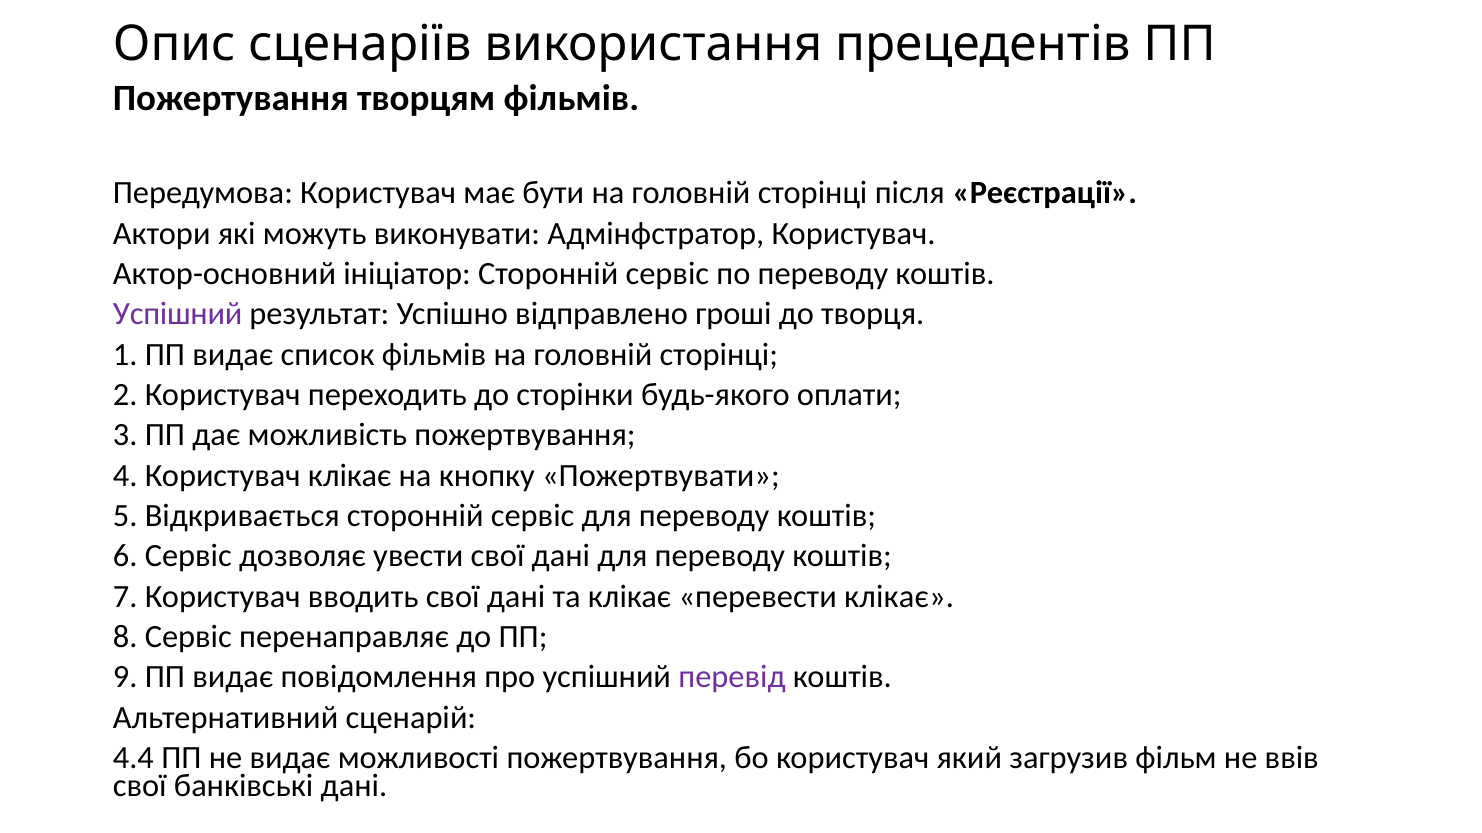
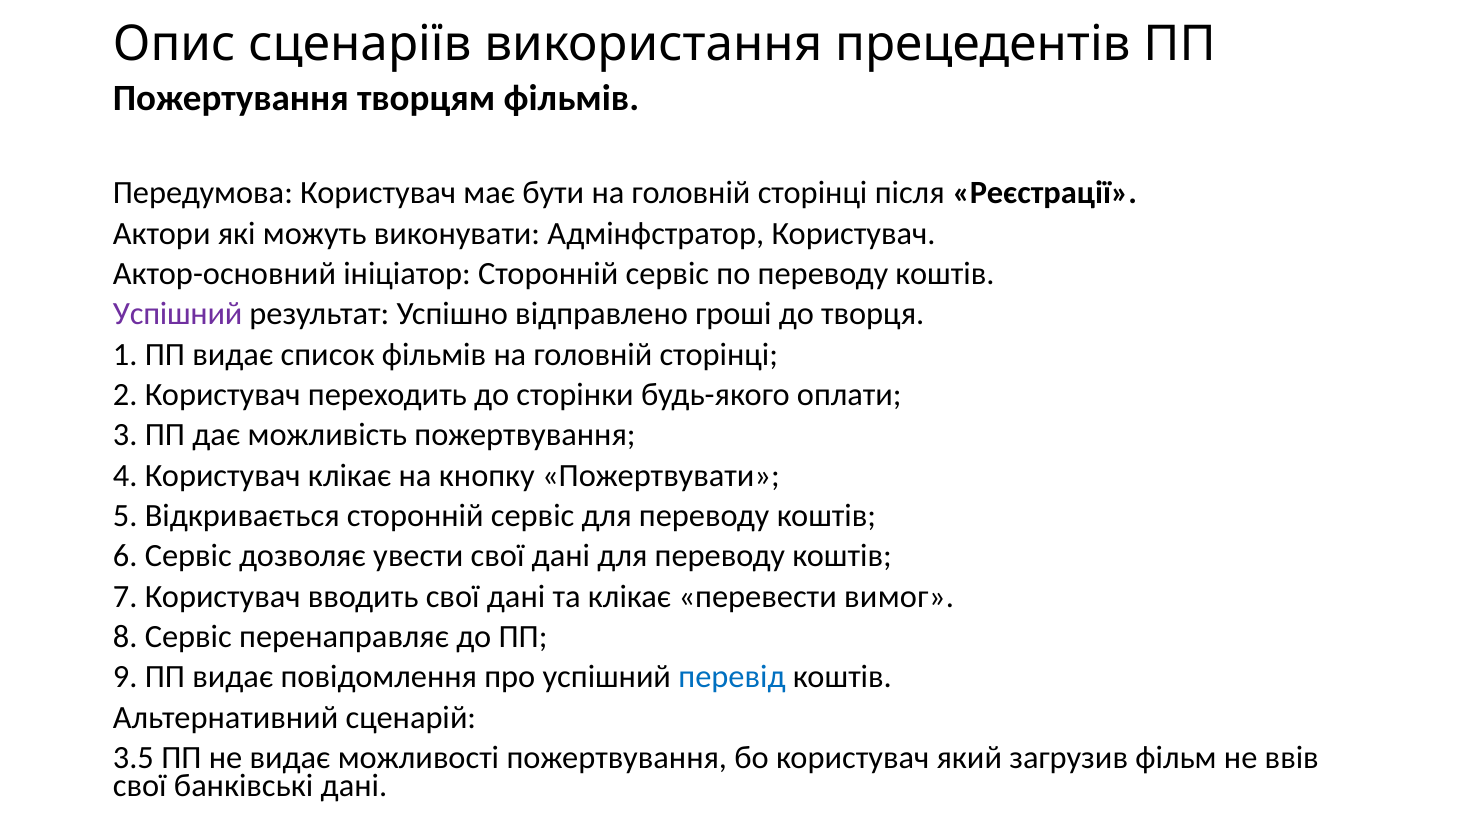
перевести клікає: клікає -> вимог (899, 597)
перевід colour: purple -> blue (732, 678)
4.4: 4.4 -> 3.5 (133, 758)
